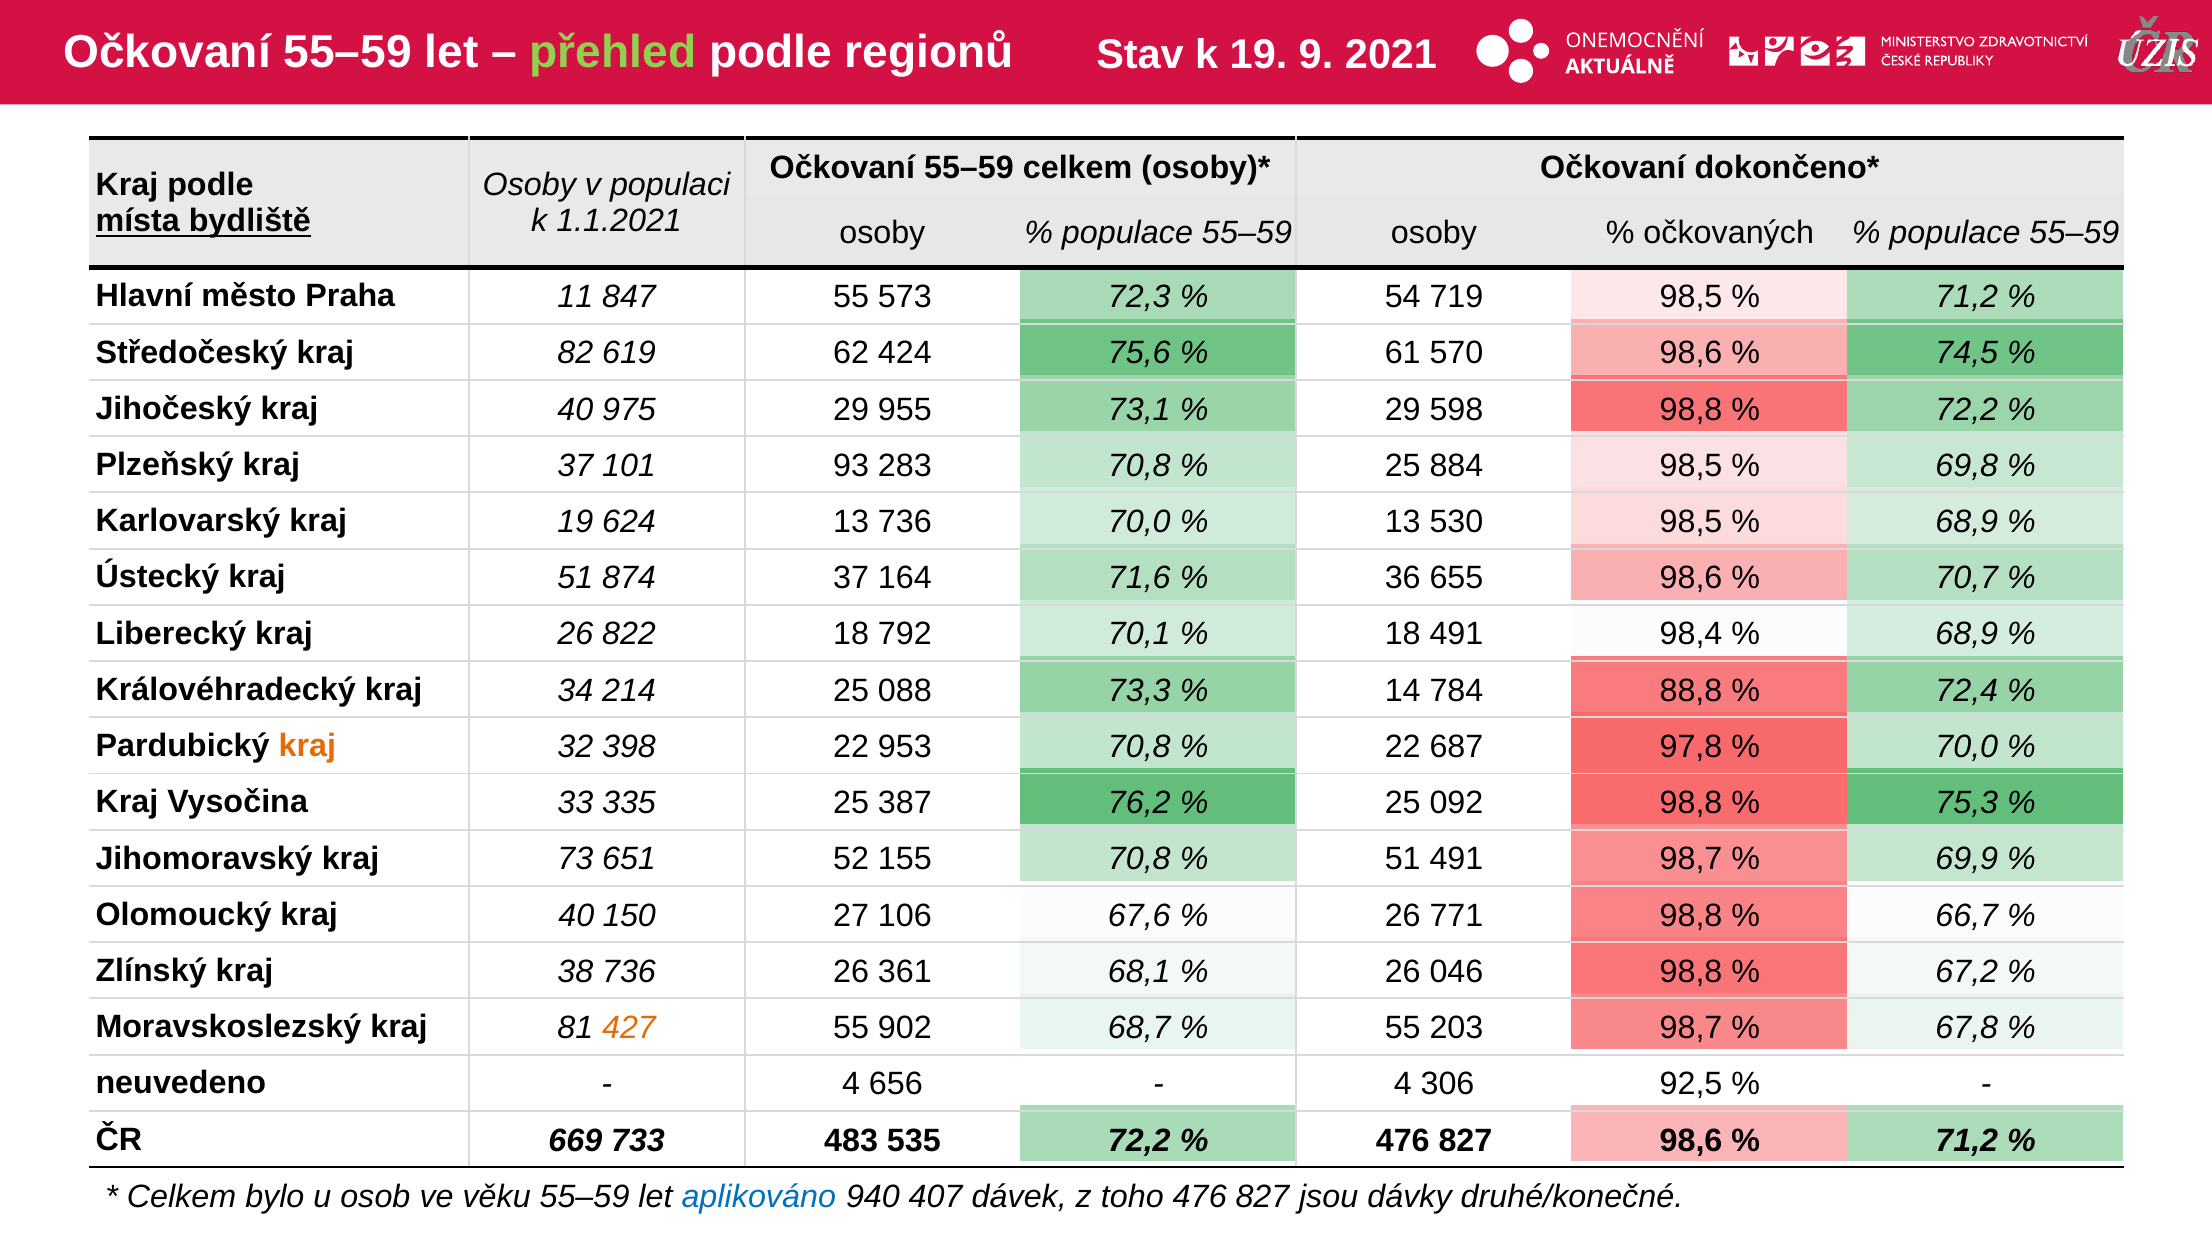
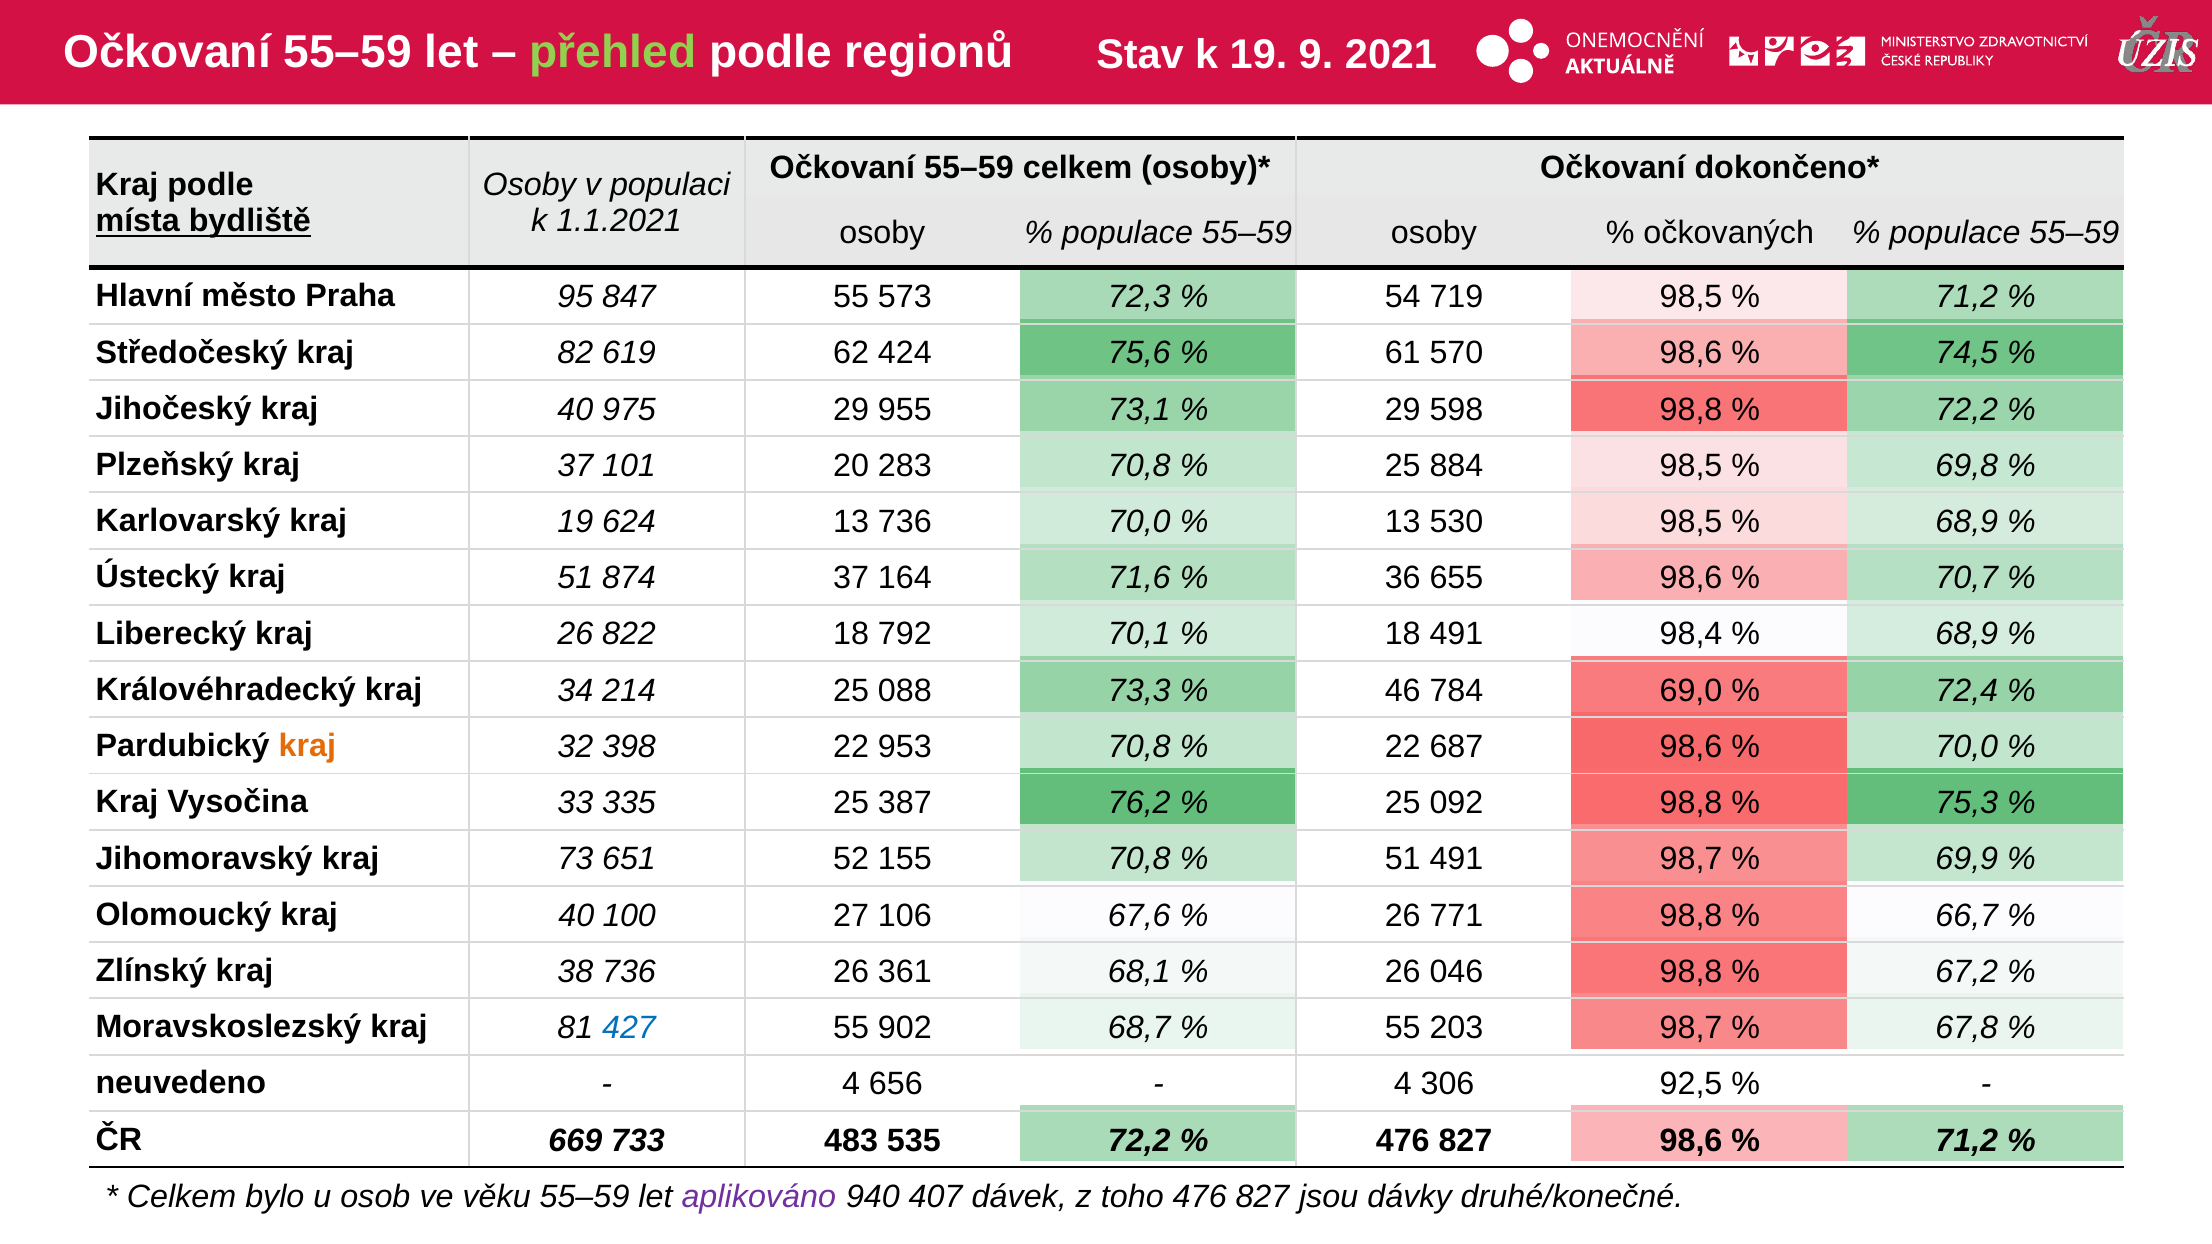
11: 11 -> 95 (575, 297)
93: 93 -> 20 (851, 466)
14: 14 -> 46 (1403, 691)
88,8: 88,8 -> 69,0 (1691, 691)
687 97,8: 97,8 -> 98,6 (1691, 747)
150: 150 -> 100 (629, 916)
427 colour: orange -> blue (629, 1028)
aplikováno colour: blue -> purple (759, 1197)
